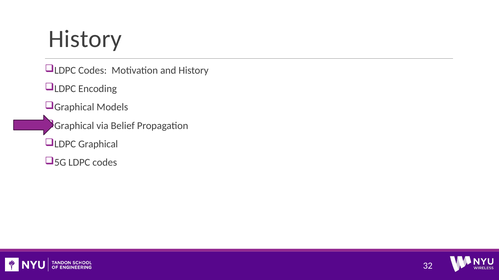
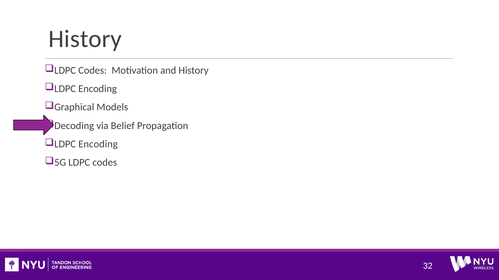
Graphical: Graphical -> Decoding (74, 126)
Graphical: Graphical -> Encoding (98, 144)
